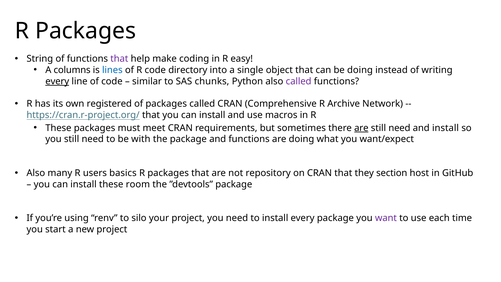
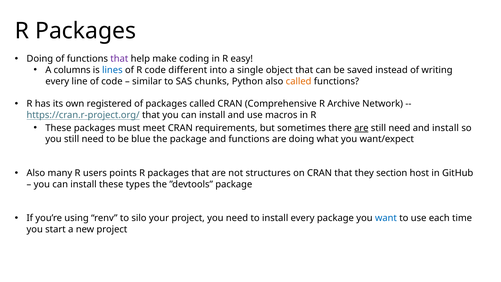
String: String -> Doing (40, 59)
directory: directory -> different (188, 70)
be doing: doing -> saved (360, 70)
every underline: present -> none (57, 81)
called colour: purple -> orange (299, 81)
with: with -> blue (141, 139)
basics: basics -> points (123, 173)
repository: repository -> structures (268, 173)
room: room -> types (138, 184)
want colour: purple -> blue (386, 218)
